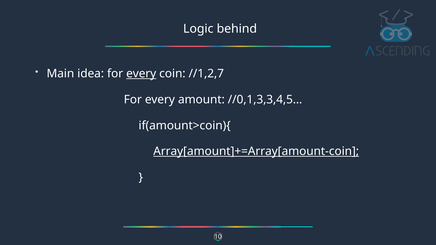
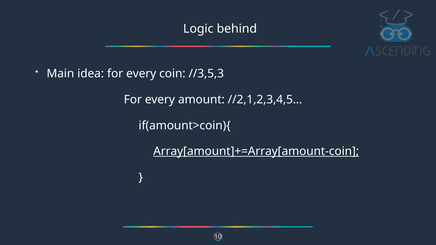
every underline: present -> none (141, 74)
//1,2,7: //1,2,7 -> //3,5,3 (206, 74)
//0,1,3,3,4,5…: //0,1,3,3,4,5… -> //2,1,2,3,4,5… (265, 100)
